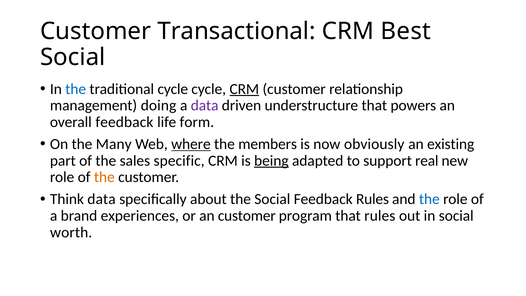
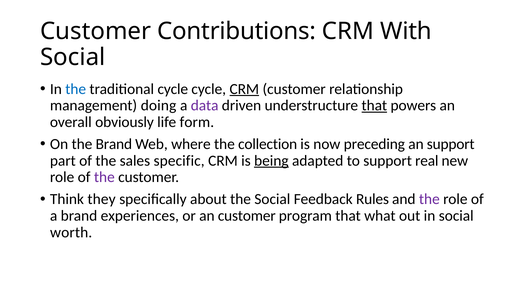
Transactional: Transactional -> Contributions (237, 31)
Best: Best -> With (406, 31)
that underline: none -> present (374, 105)
overall feedback: feedback -> obviously (125, 122)
the Many: Many -> Brand (114, 144)
where underline: present -> none (191, 144)
members: members -> collection (268, 144)
obviously: obviously -> preceding (374, 144)
an existing: existing -> support (451, 144)
the colour: orange -> purple (104, 177)
Think data: data -> they (102, 199)
the colour: blue -> purple (429, 199)
that rules: rules -> what (380, 216)
